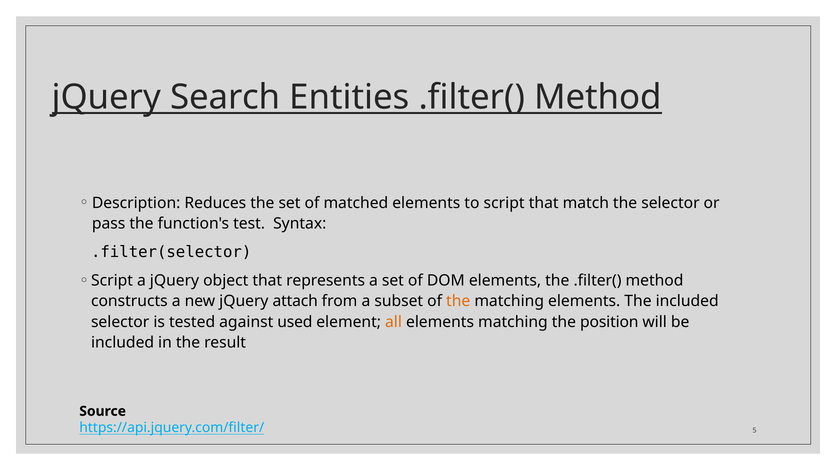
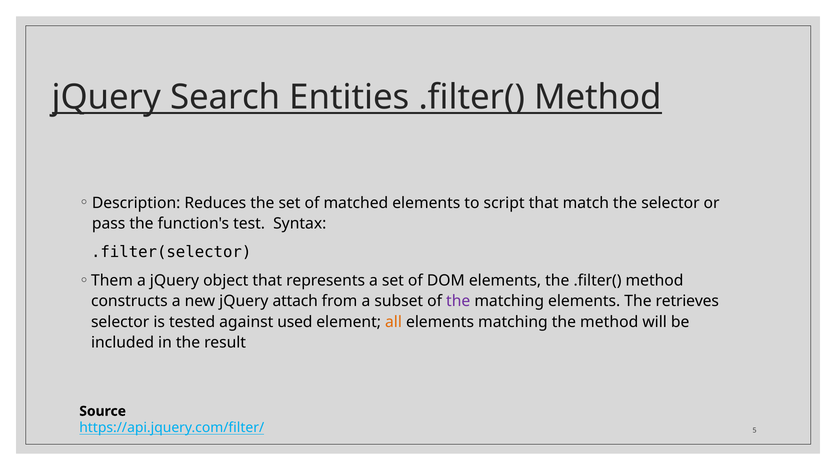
Script: Script -> Them (112, 281)
the colour: orange -> purple (458, 301)
The included: included -> retrieves (687, 301)
the position: position -> method (609, 322)
